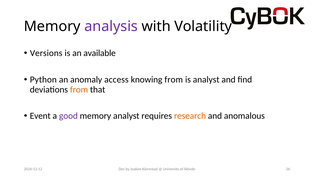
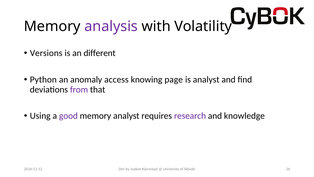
available: available -> different (100, 53)
knowing from: from -> page (174, 79)
from colour: orange -> purple (79, 89)
Event: Event -> Using (40, 116)
research colour: orange -> purple (190, 116)
anomalous: anomalous -> knowledge (244, 116)
